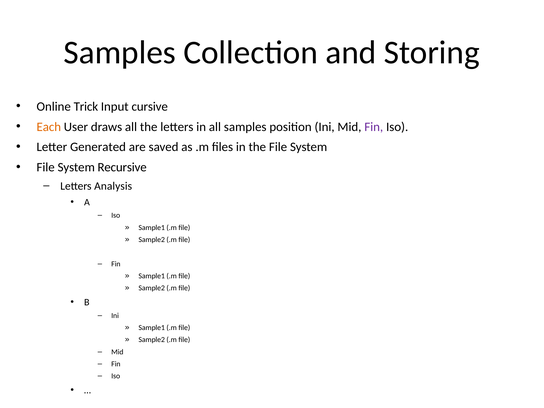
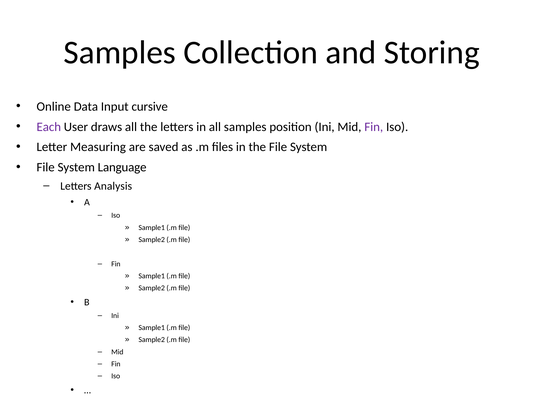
Trick: Trick -> Data (86, 107)
Each colour: orange -> purple (49, 127)
Generated: Generated -> Measuring (98, 147)
Recursive: Recursive -> Language (122, 167)
